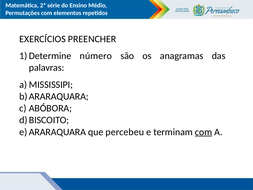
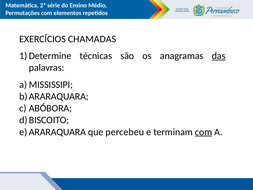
PREENCHER: PREENCHER -> CHAMADAS (92, 39)
número: número -> técnicas (96, 56)
das underline: none -> present (219, 56)
